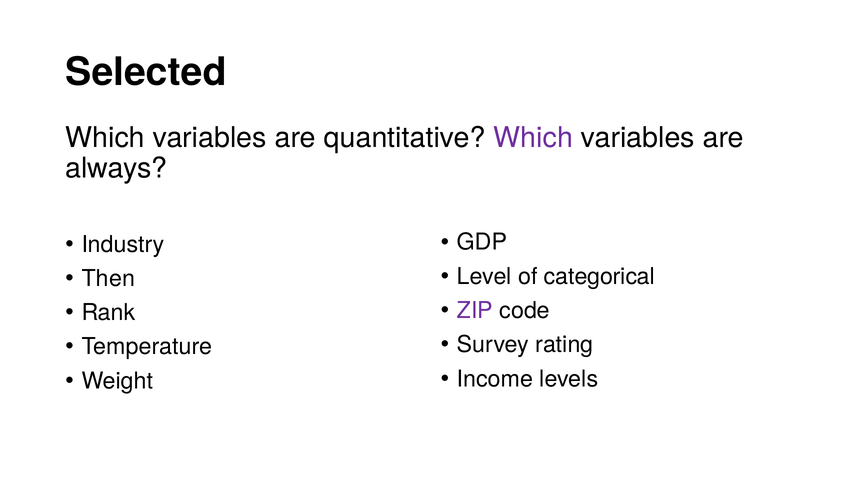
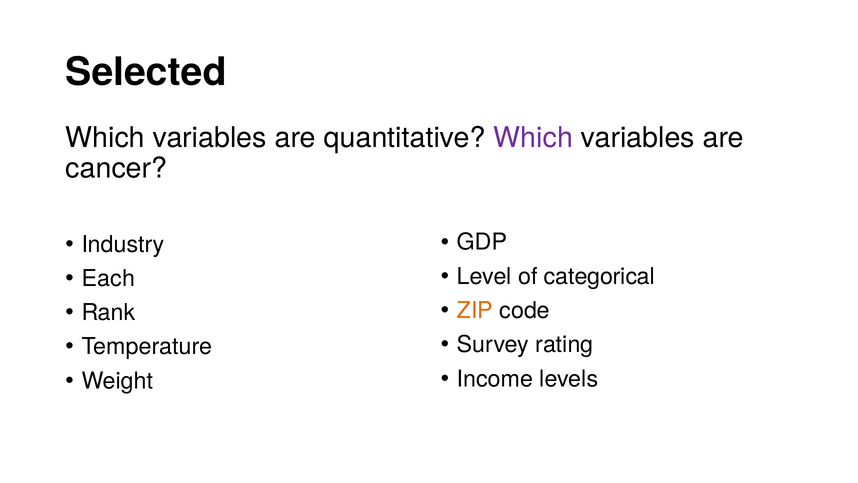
always: always -> cancer (116, 168)
Then: Then -> Each (108, 278)
ZIP colour: purple -> orange (475, 310)
